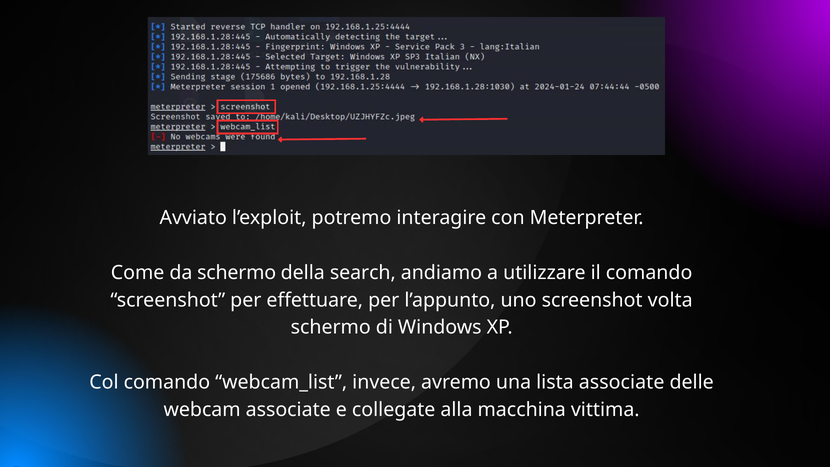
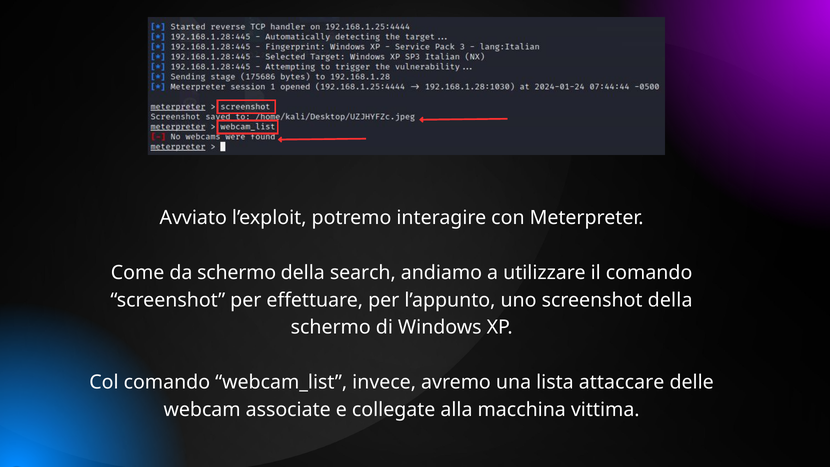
screenshot volta: volta -> della (670, 300)
lista associate: associate -> attaccare (622, 382)
